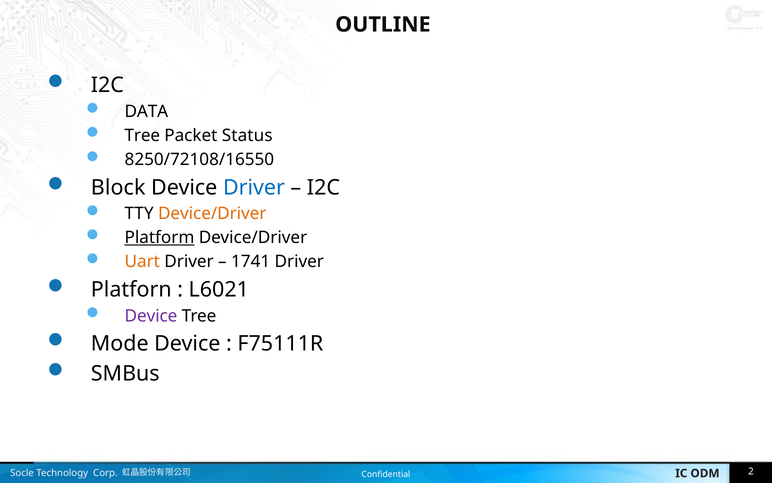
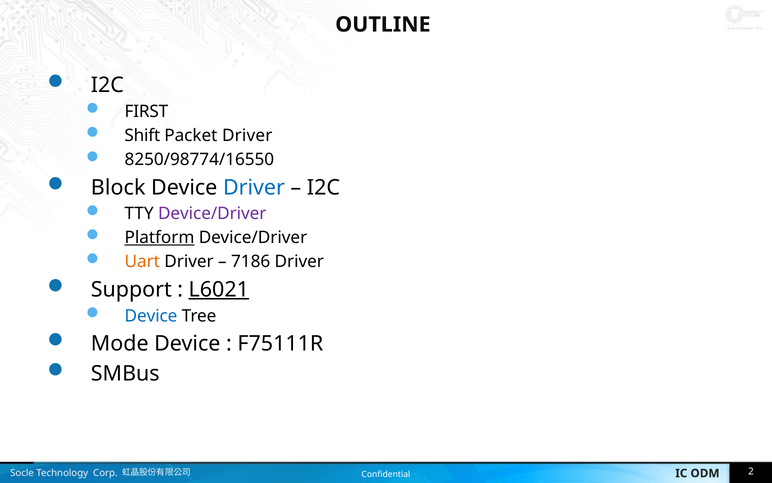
DATA: DATA -> FIRST (146, 111)
Tree: Tree -> Shift (142, 135)
Packet Status: Status -> Driver (247, 135)
8250/72108/16550: 8250/72108/16550 -> 8250/98774/16550 (199, 160)
Device/Driver colour: orange -> purple (212, 214)
1741: 1741 -> 7186 (251, 262)
Platforn: Platforn -> Support (131, 289)
L6021 underline: none -> present (219, 289)
Device colour: purple -> blue (151, 316)
